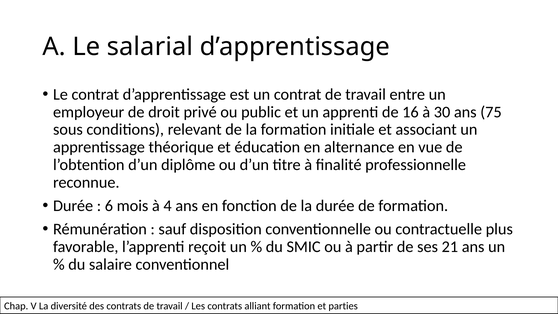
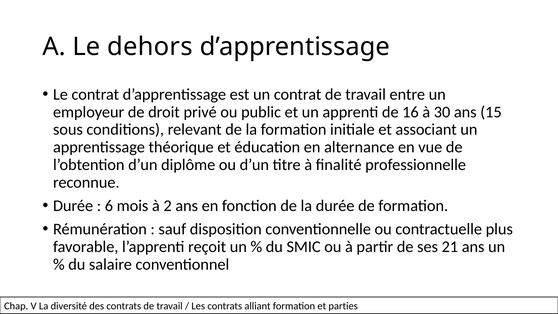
salarial: salarial -> dehors (150, 47)
75: 75 -> 15 (491, 112)
4: 4 -> 2 (168, 206)
